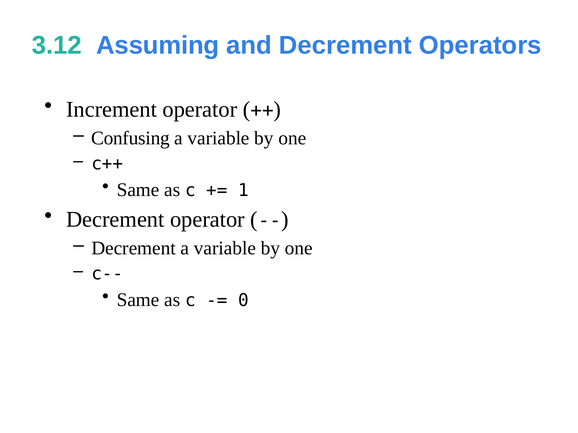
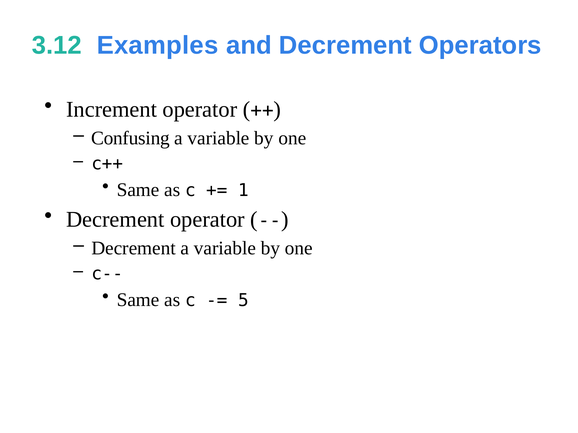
Assuming: Assuming -> Examples (158, 45)
0: 0 -> 5 (243, 301)
